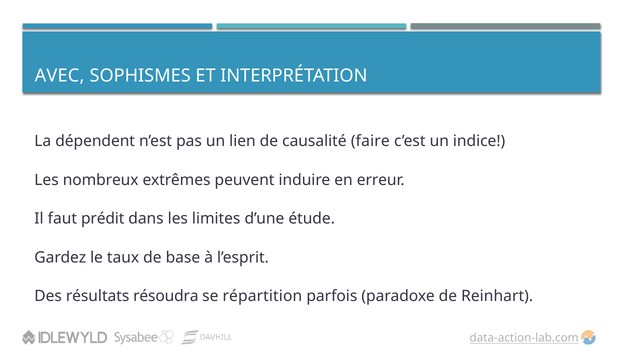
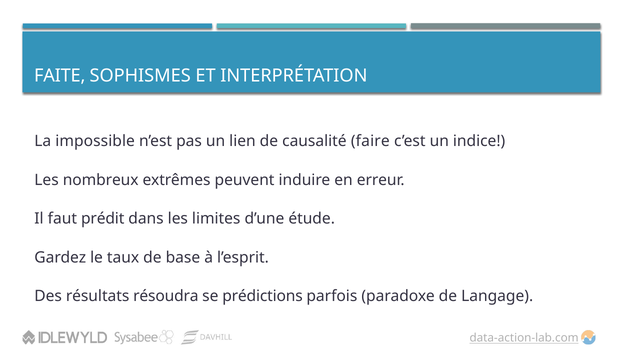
AVEC: AVEC -> FAITE (60, 76)
dépendent: dépendent -> impossible (95, 141)
répartition: répartition -> prédictions (263, 296)
Reinhart: Reinhart -> Langage (497, 296)
